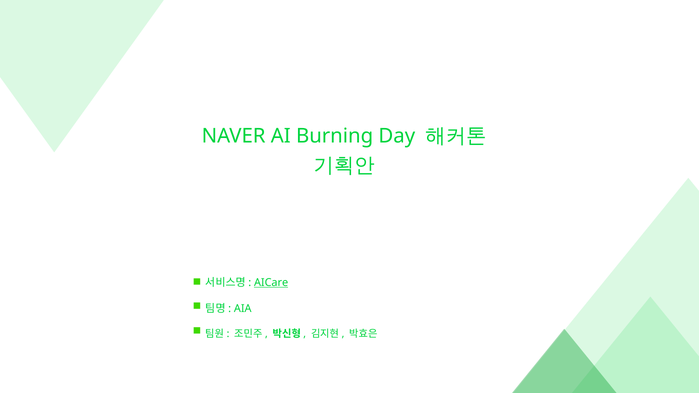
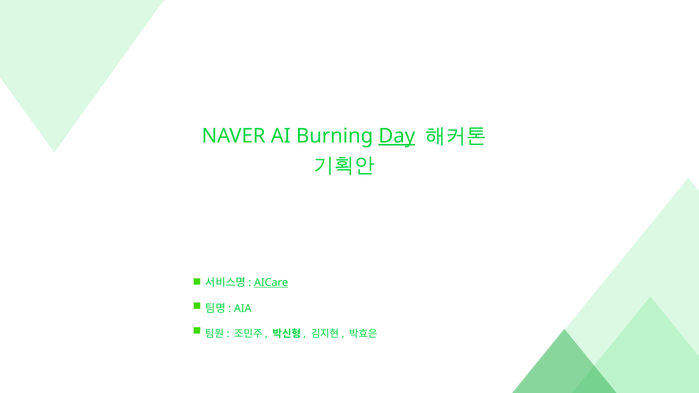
Day underline: none -> present (397, 136)
